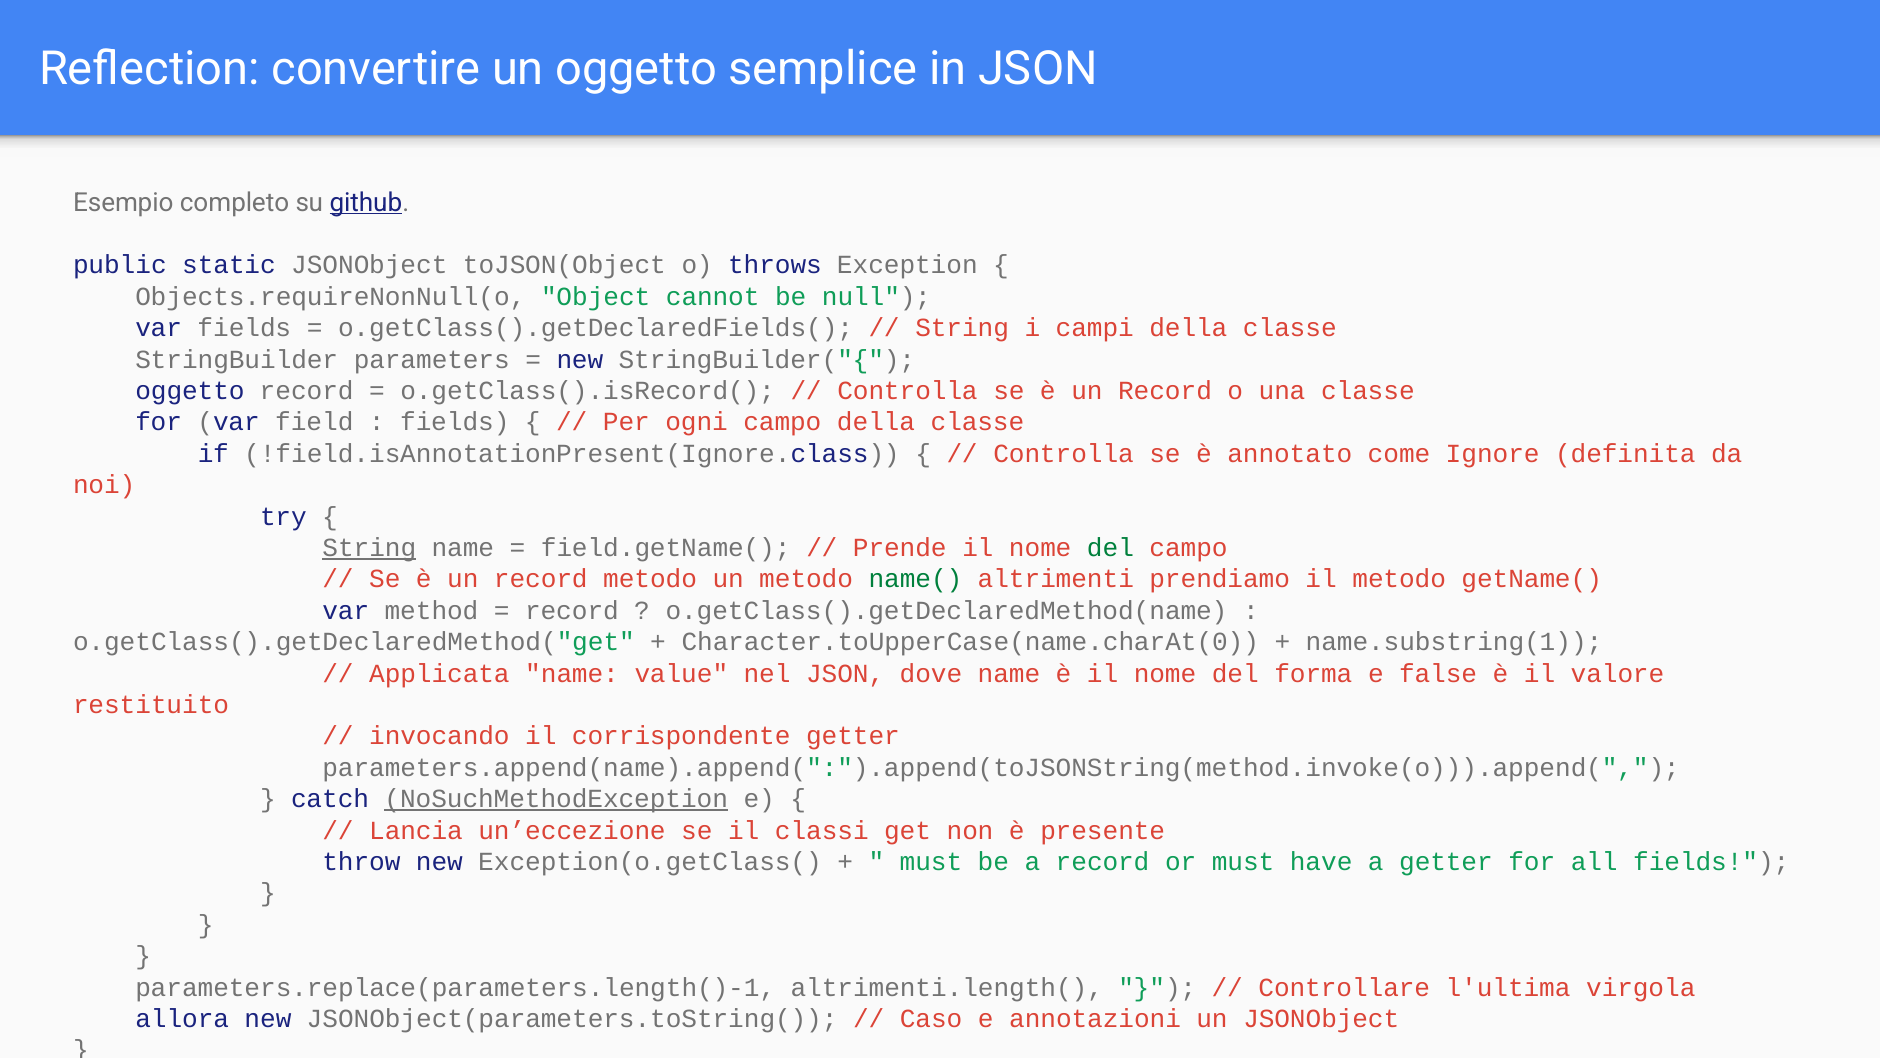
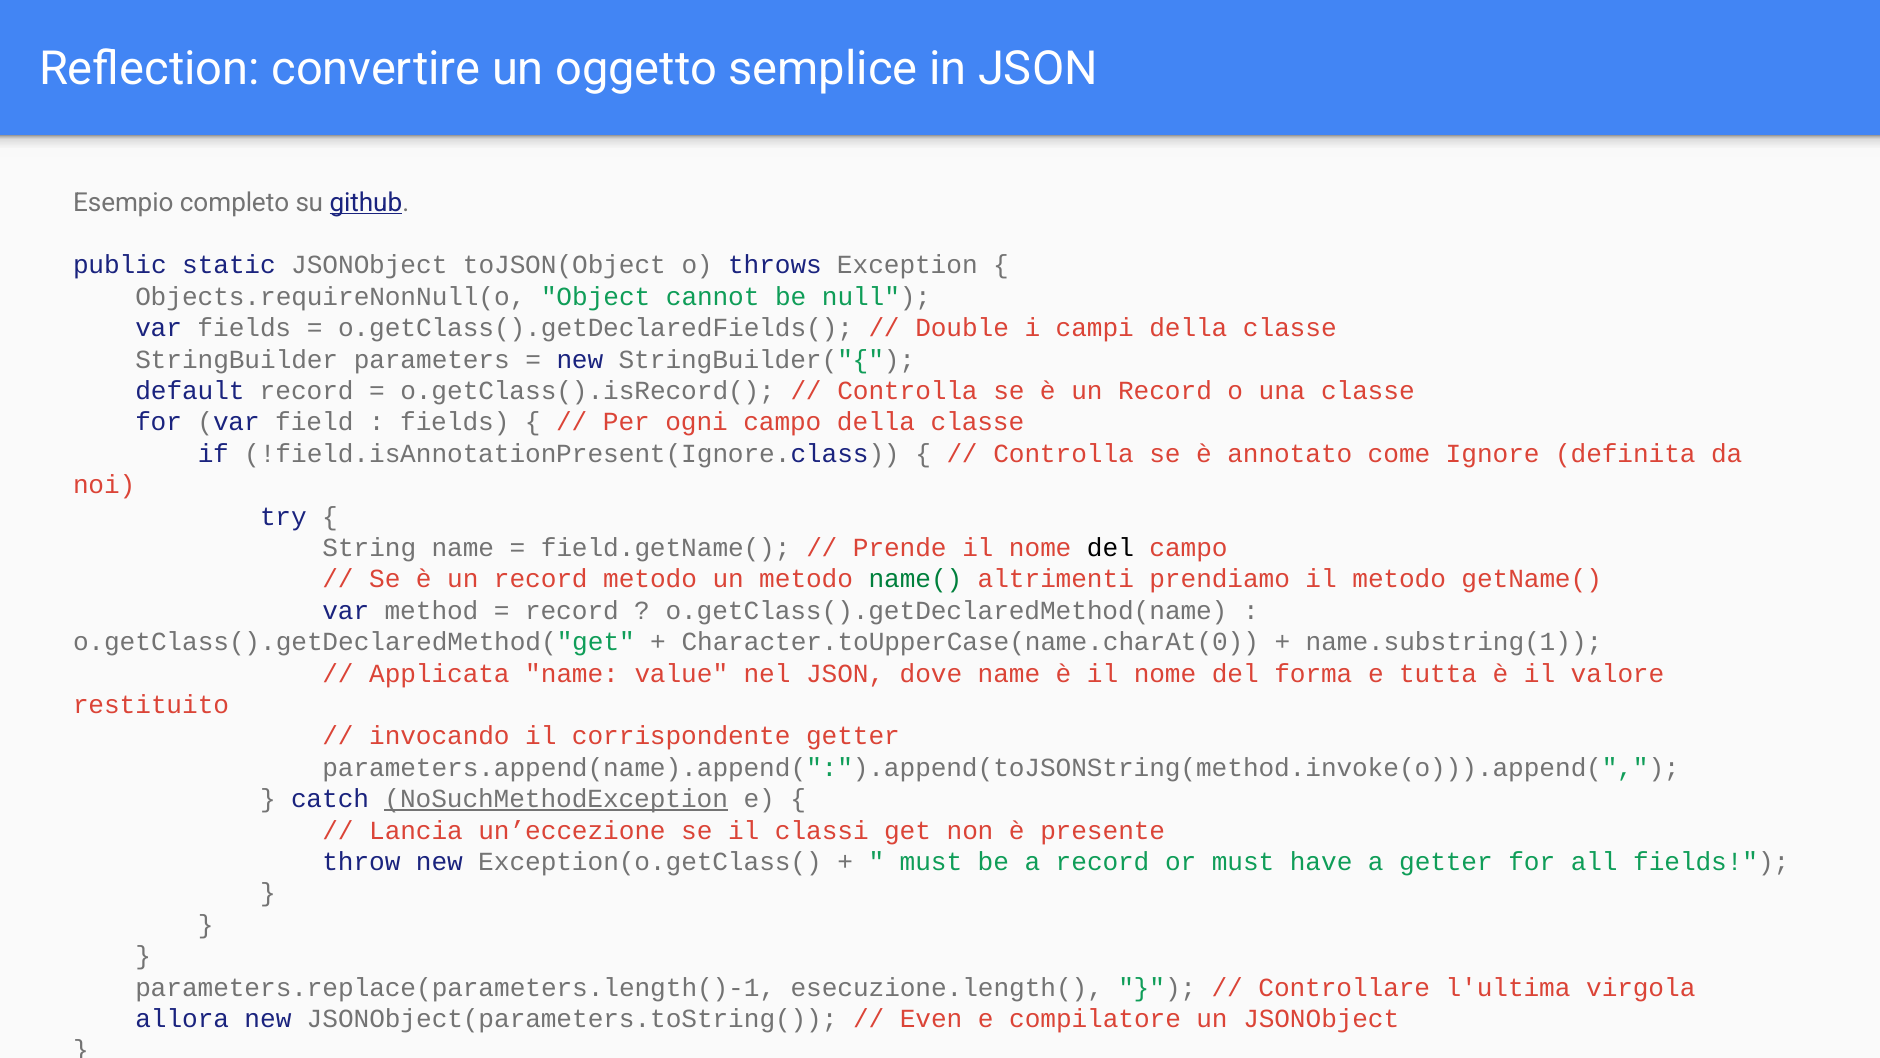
String: String -> Double (962, 328)
oggetto: oggetto -> default (190, 391)
String underline: present -> none (369, 548)
del colour: green -> black (1110, 548)
false: false -> tutta (1438, 673)
altrimenti.length(: altrimenti.length( -> esecuzione.length( (947, 987)
Caso: Caso -> Even (931, 1018)
annotazioni: annotazioni -> compilatore (1095, 1018)
